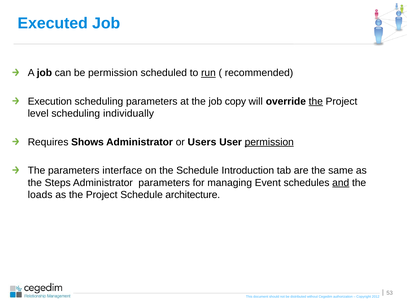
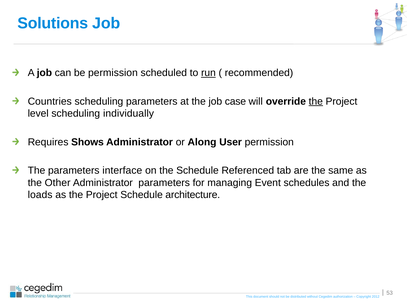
Executed: Executed -> Solutions (53, 23)
Execution: Execution -> Countries (50, 101)
copy: copy -> case (235, 101)
Users: Users -> Along (202, 142)
permission underline: present -> none (269, 142)
Introduction: Introduction -> Referenced (248, 171)
Steps: Steps -> Other (58, 183)
and underline: present -> none (341, 183)
